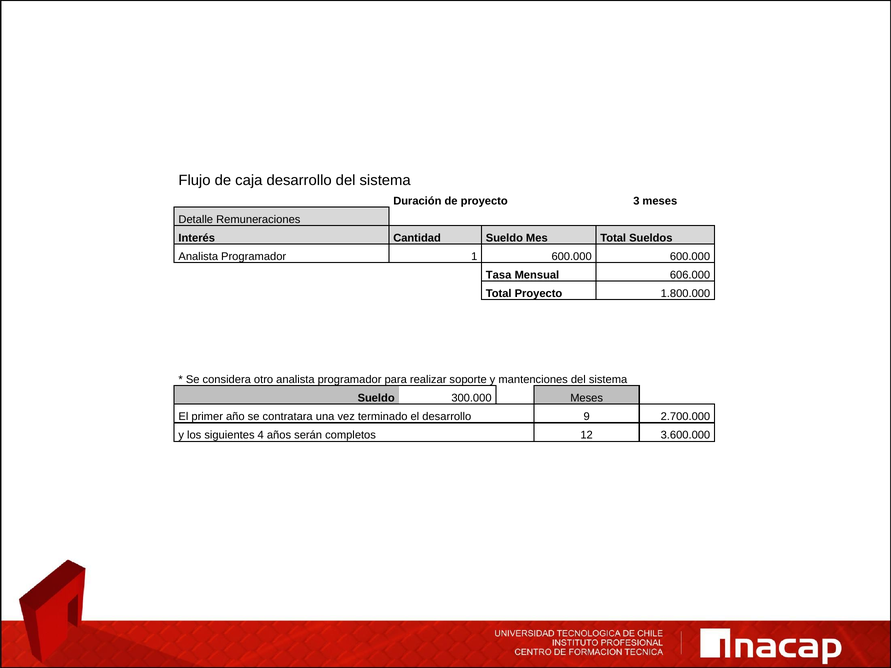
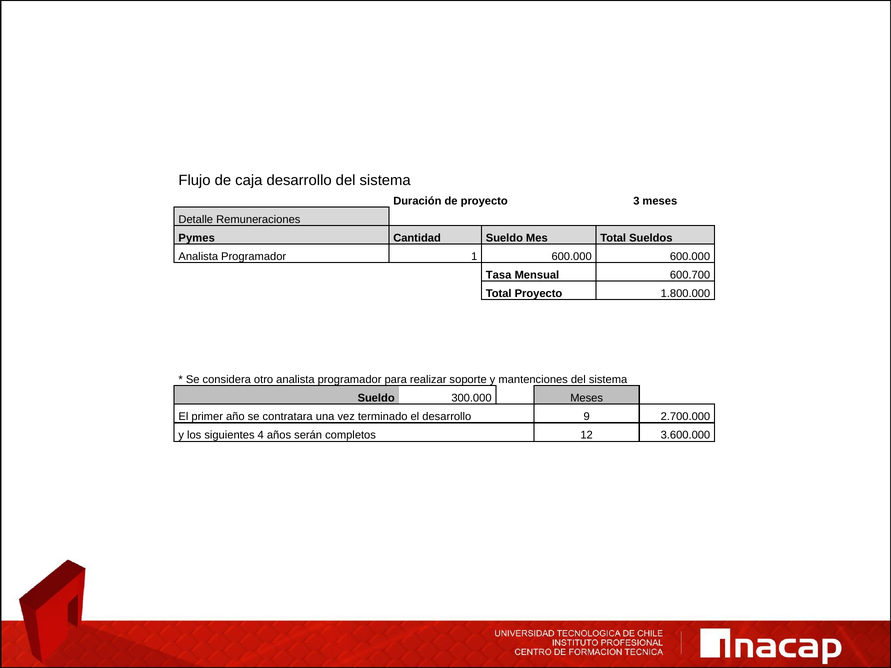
Interés: Interés -> Pymes (197, 238)
606.000: 606.000 -> 600.700 (690, 275)
